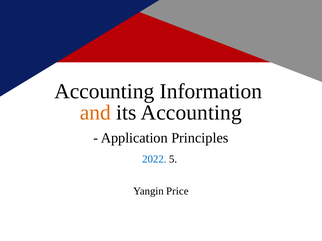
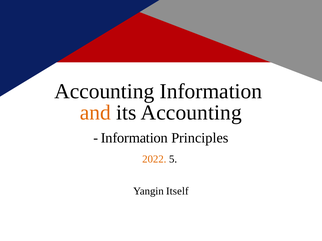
Application: Application -> Information (134, 138)
2022 colour: blue -> orange (154, 159)
Price: Price -> Itself (177, 191)
